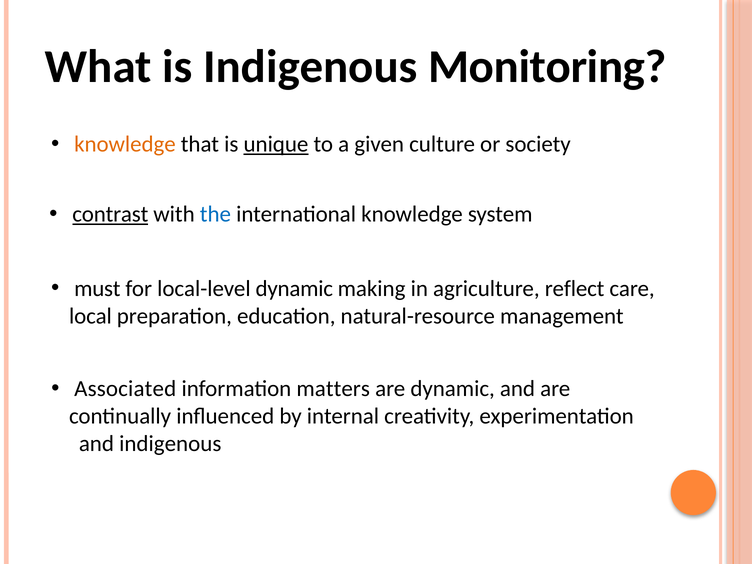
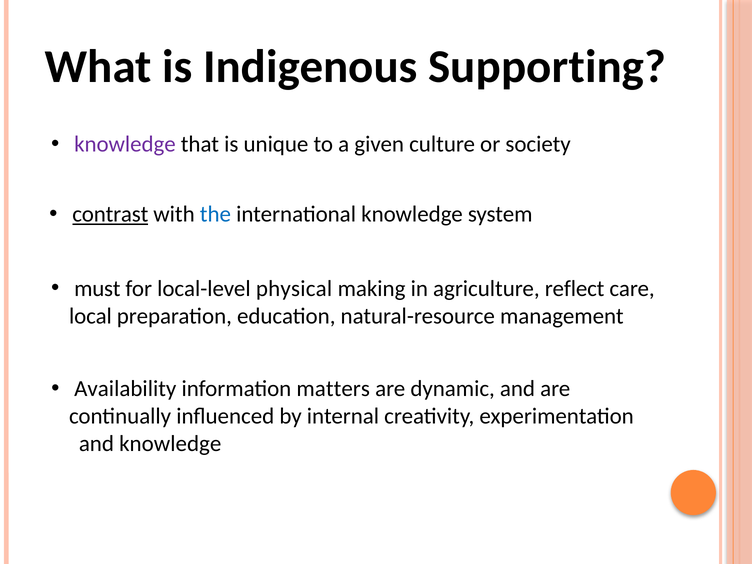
Monitoring: Monitoring -> Supporting (547, 67)
knowledge colour: orange -> purple (125, 144)
unique underline: present -> none (276, 144)
local-level dynamic: dynamic -> physical (294, 289)
Associated: Associated -> Availability (125, 389)
and indigenous: indigenous -> knowledge (170, 444)
